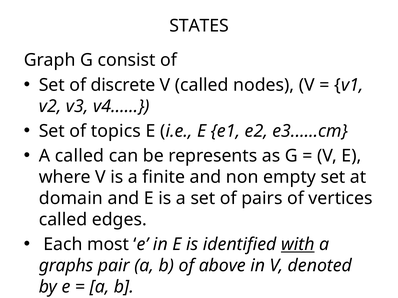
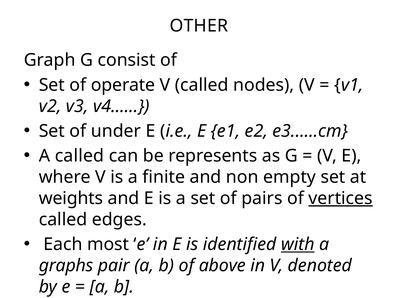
STATES: STATES -> OTHER (199, 26)
discrete: discrete -> operate (123, 85)
topics: topics -> under (116, 131)
domain: domain -> weights (71, 199)
vertices underline: none -> present (341, 199)
